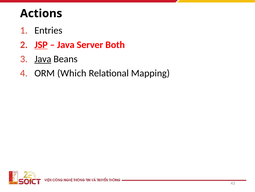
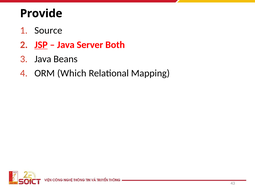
Actions: Actions -> Provide (41, 13)
Entries: Entries -> Source (48, 30)
Java underline: present -> none (43, 59)
